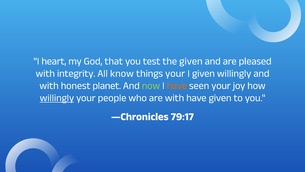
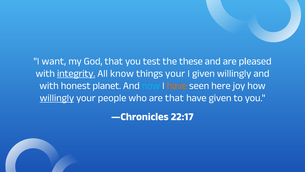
heart: heart -> want (54, 61)
the given: given -> these (191, 61)
integrity underline: none -> present (76, 73)
now colour: light green -> light blue (151, 85)
seen your: your -> here (221, 85)
are with: with -> that (174, 98)
79:17: 79:17 -> 22:17 (182, 116)
